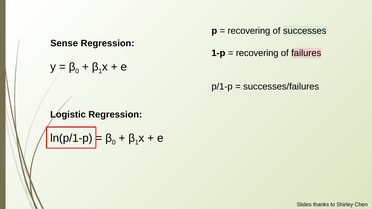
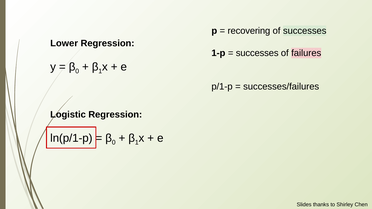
Sense: Sense -> Lower (64, 43)
recovering: recovering -> successes (257, 53)
